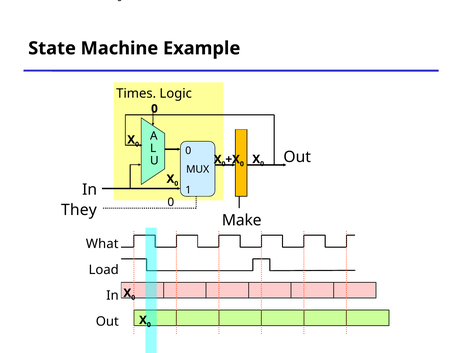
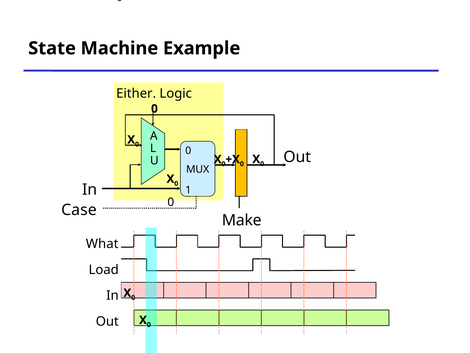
Times: Times -> Either (136, 93)
They: They -> Case (79, 210)
